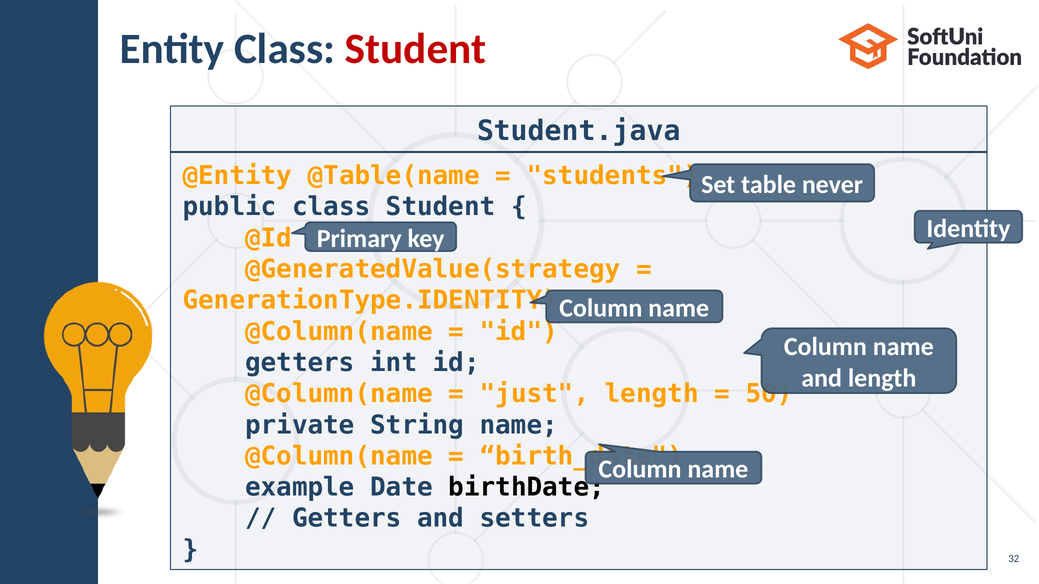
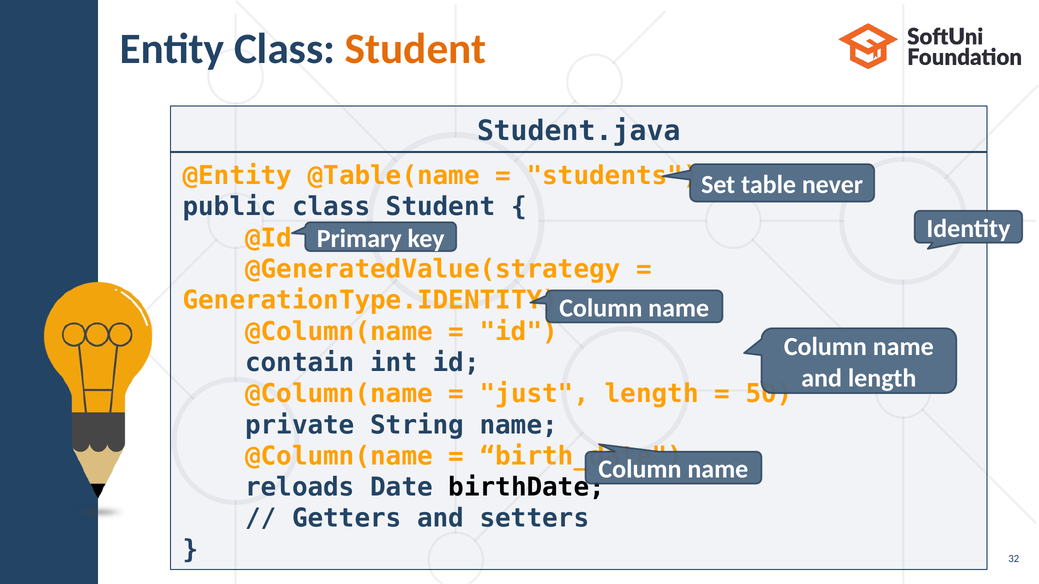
Student colour: red -> orange (416, 49)
getters: getters -> contain (300, 363)
example: example -> reloads (300, 488)
